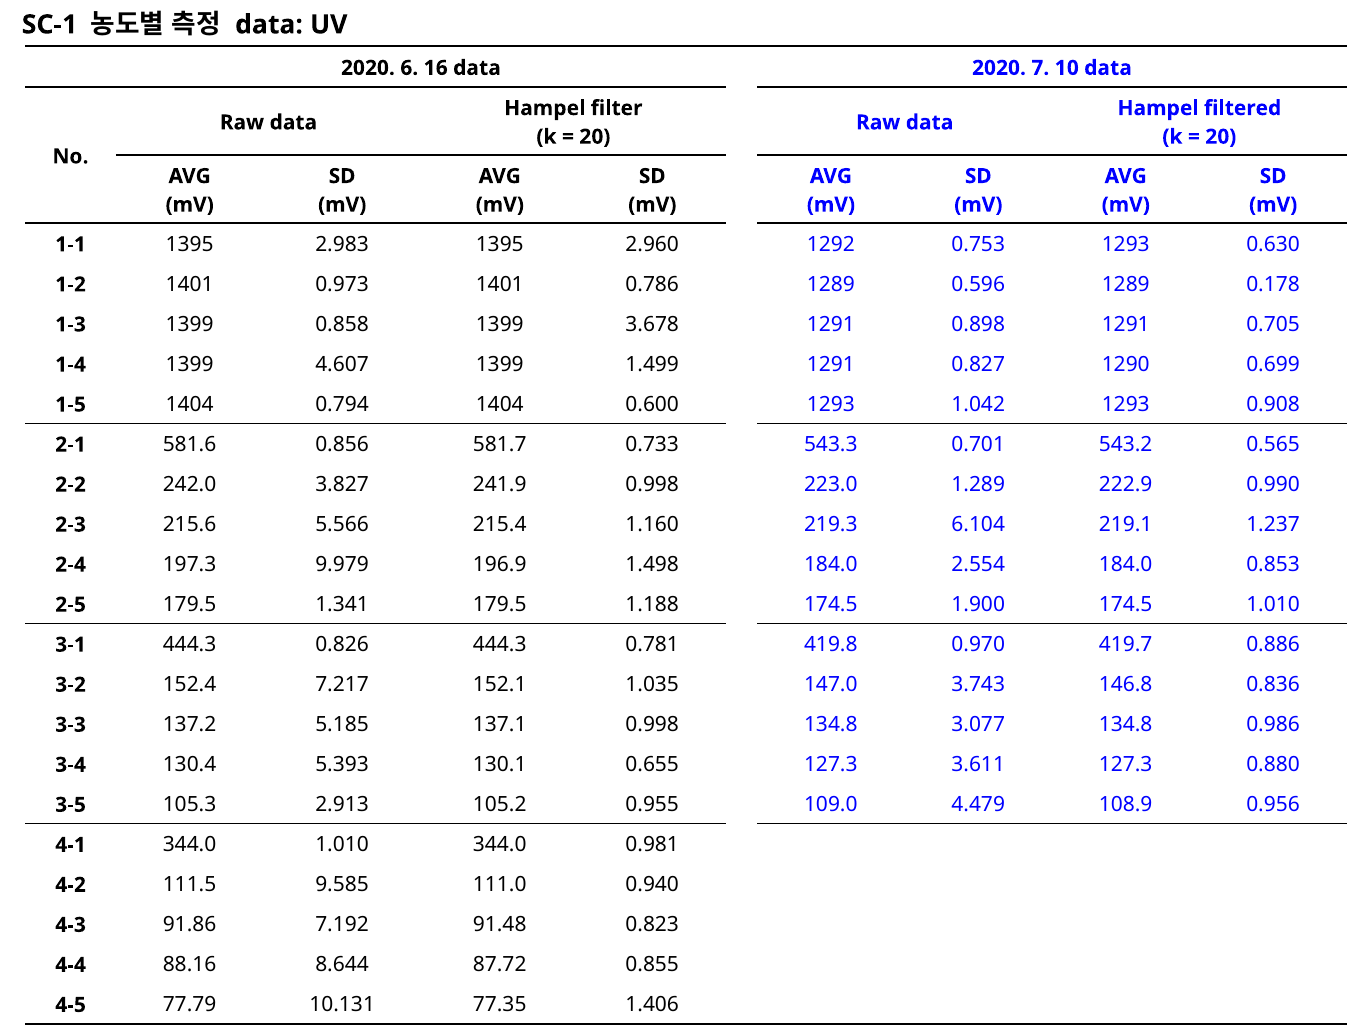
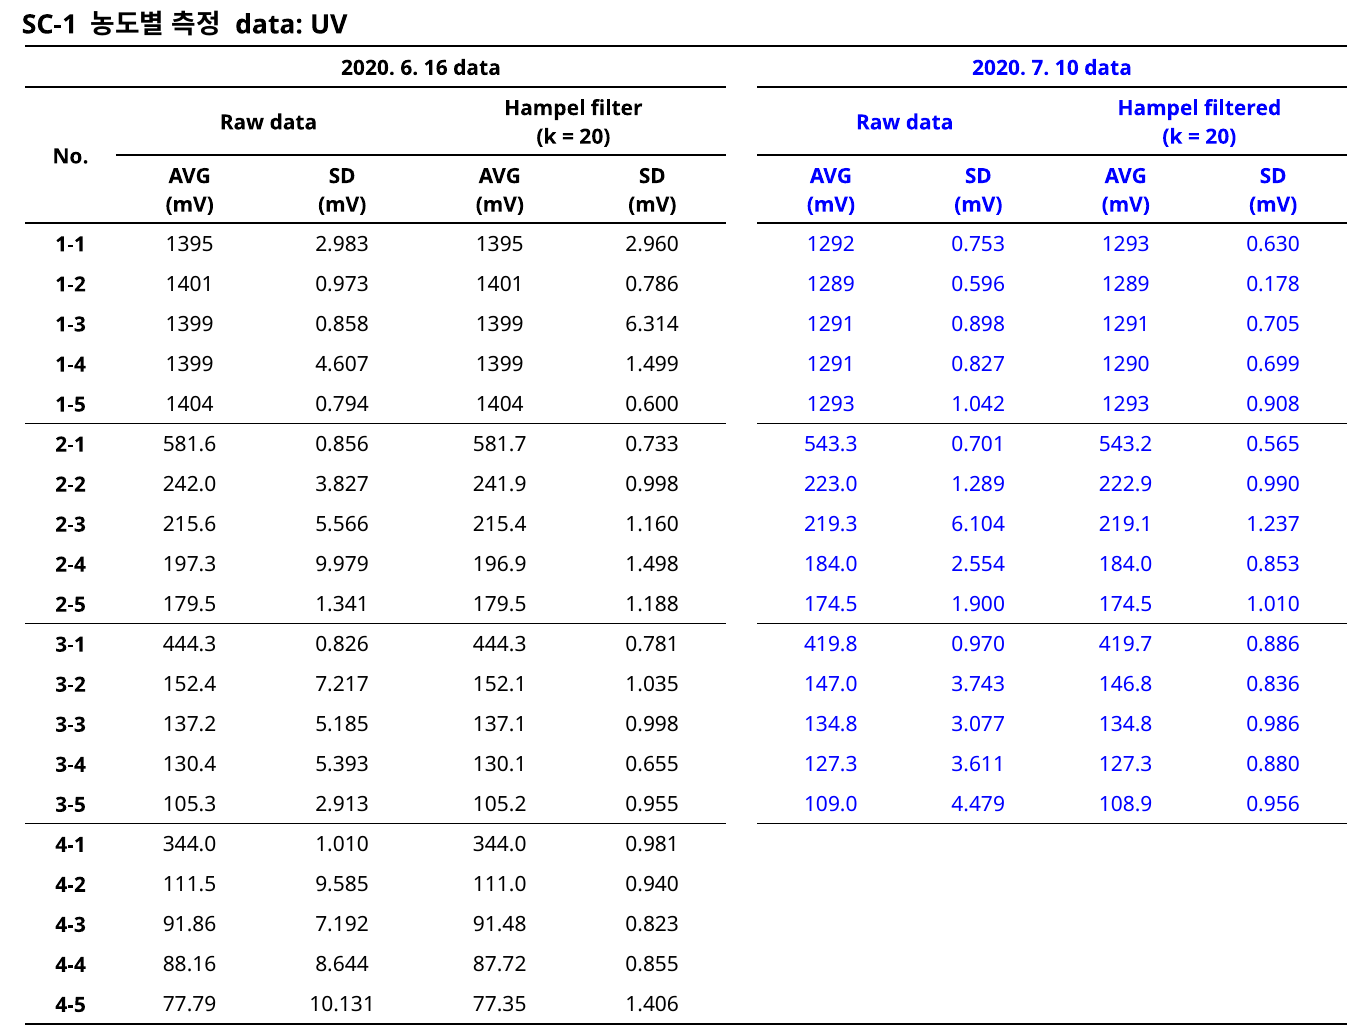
3.678: 3.678 -> 6.314 (652, 325)
